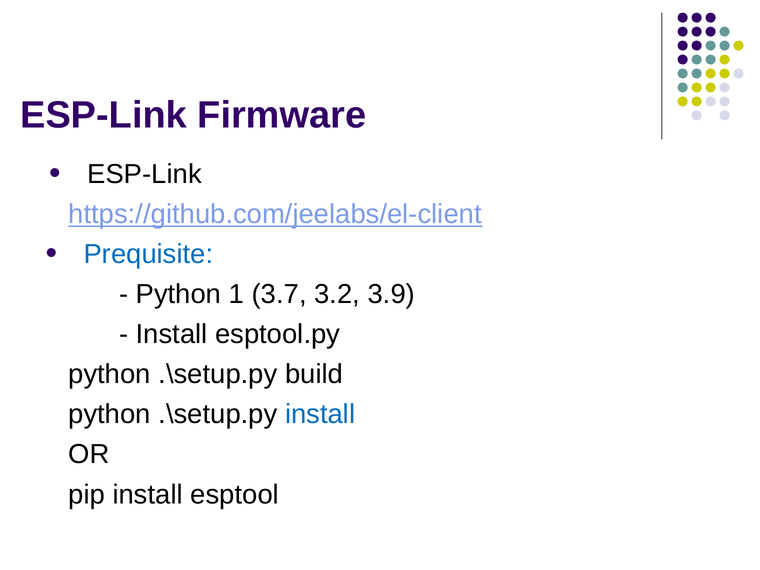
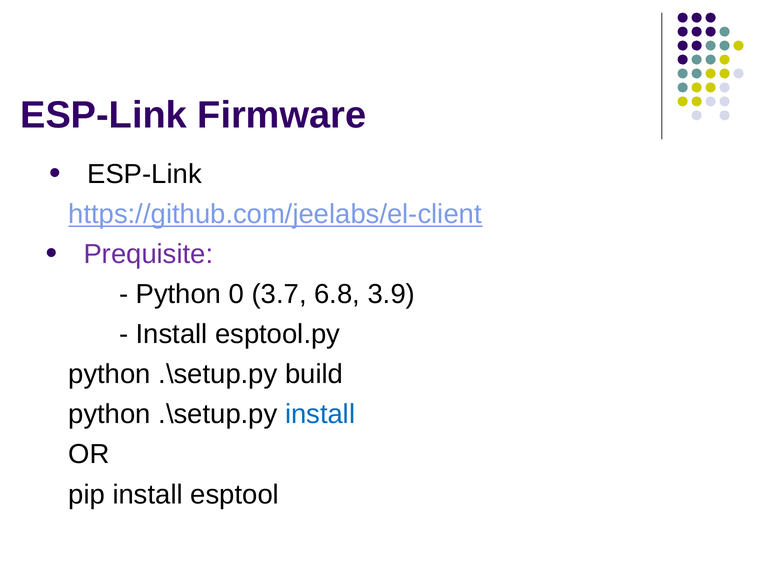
Prequisite colour: blue -> purple (148, 254)
1: 1 -> 0 (236, 294)
3.2: 3.2 -> 6.8 (337, 294)
